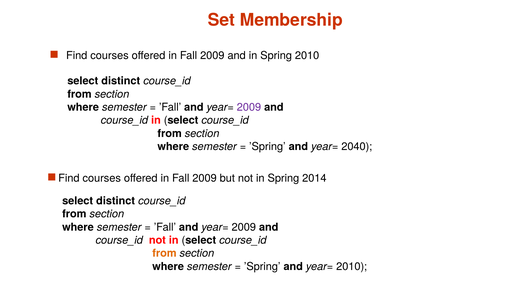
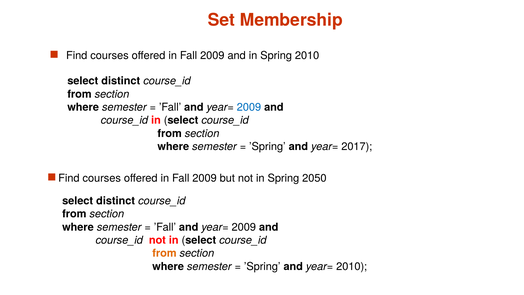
2009 colour: purple -> blue (249, 107)
2040: 2040 -> 2017 (357, 146)
2014: 2014 -> 2050 (314, 178)
